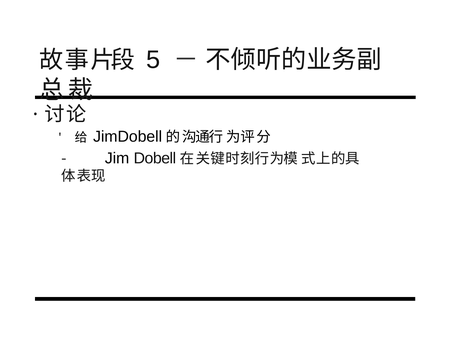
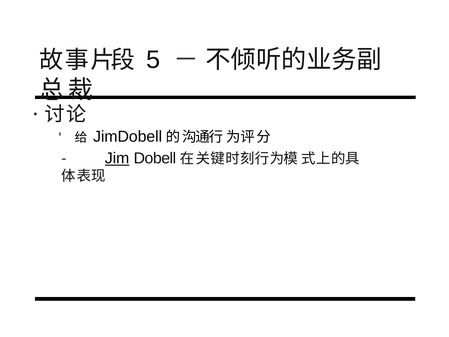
Jim underline: none -> present (117, 158)
